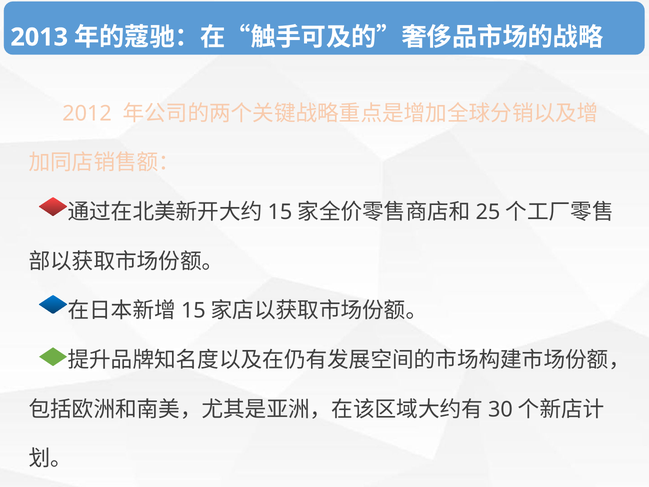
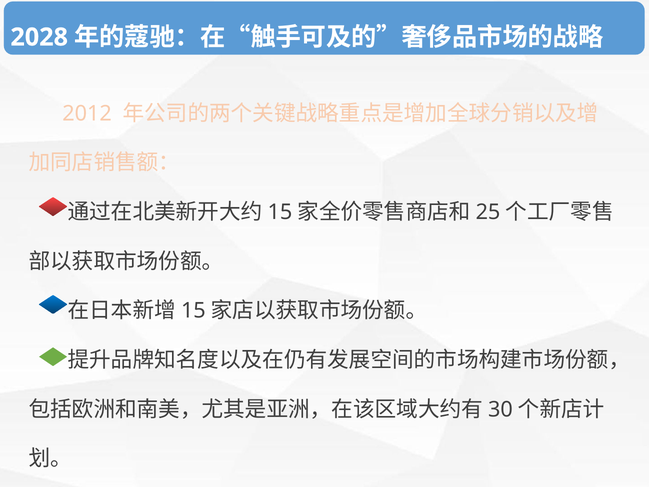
2013: 2013 -> 2028 (39, 37)
